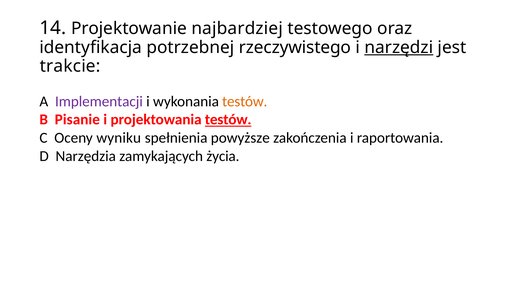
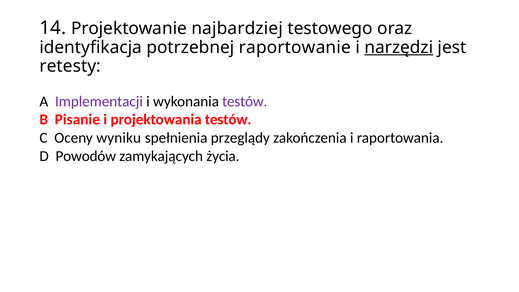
rzeczywistego: rzeczywistego -> raportowanie (295, 47)
trakcie: trakcie -> retesty (70, 66)
testów colour: orange -> purple (245, 101)
testów underline: present -> none (228, 120)
powyższe: powyższe -> przeglądy (240, 138)
Narzędzia: Narzędzia -> Powodów (86, 156)
